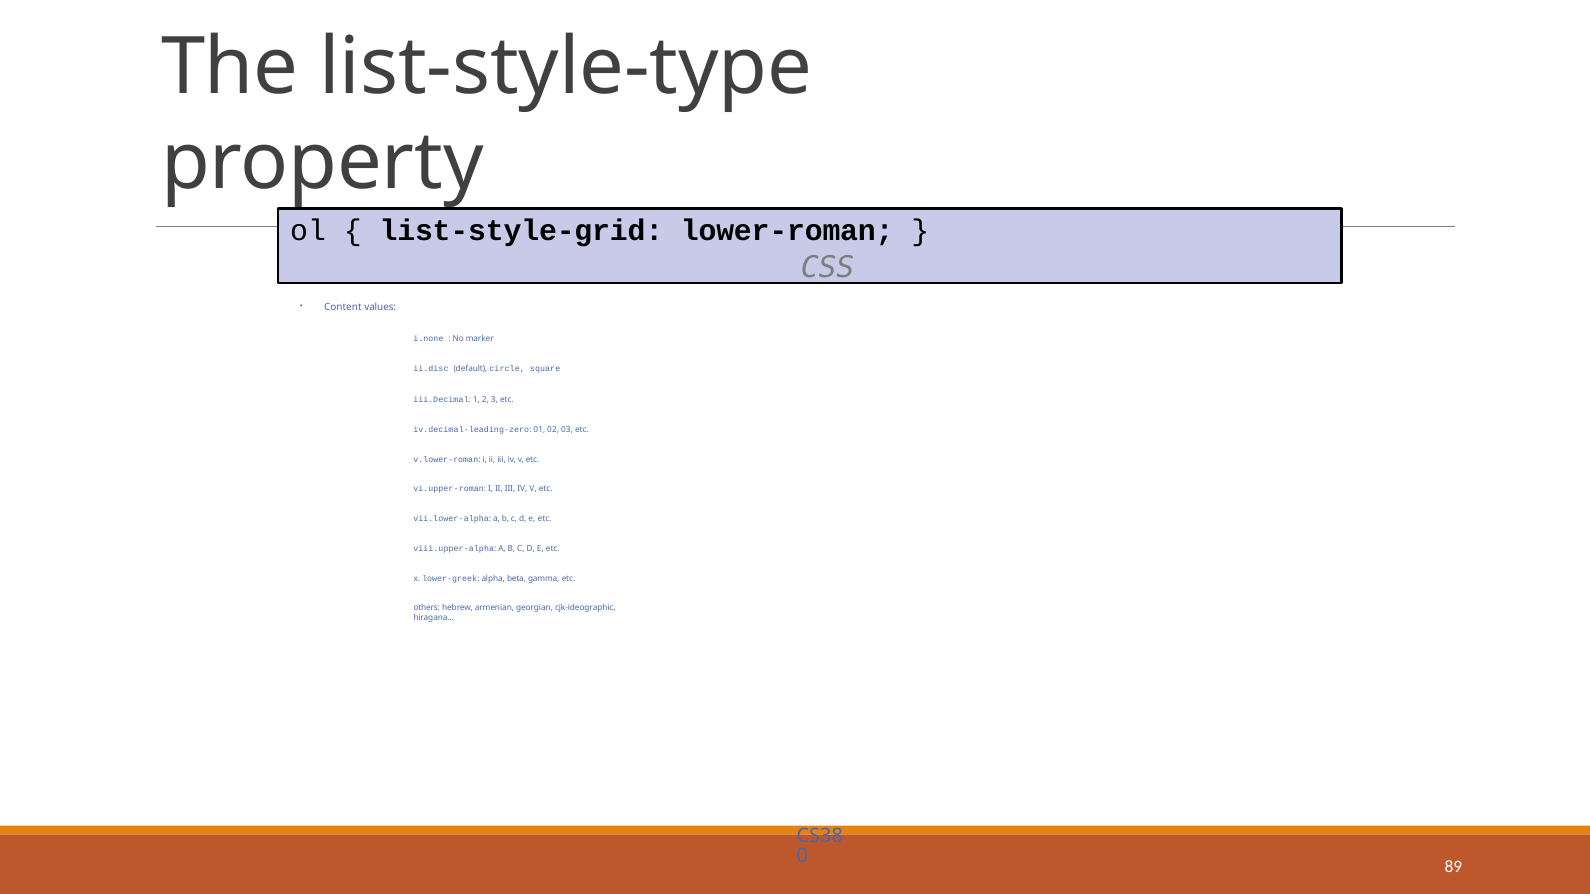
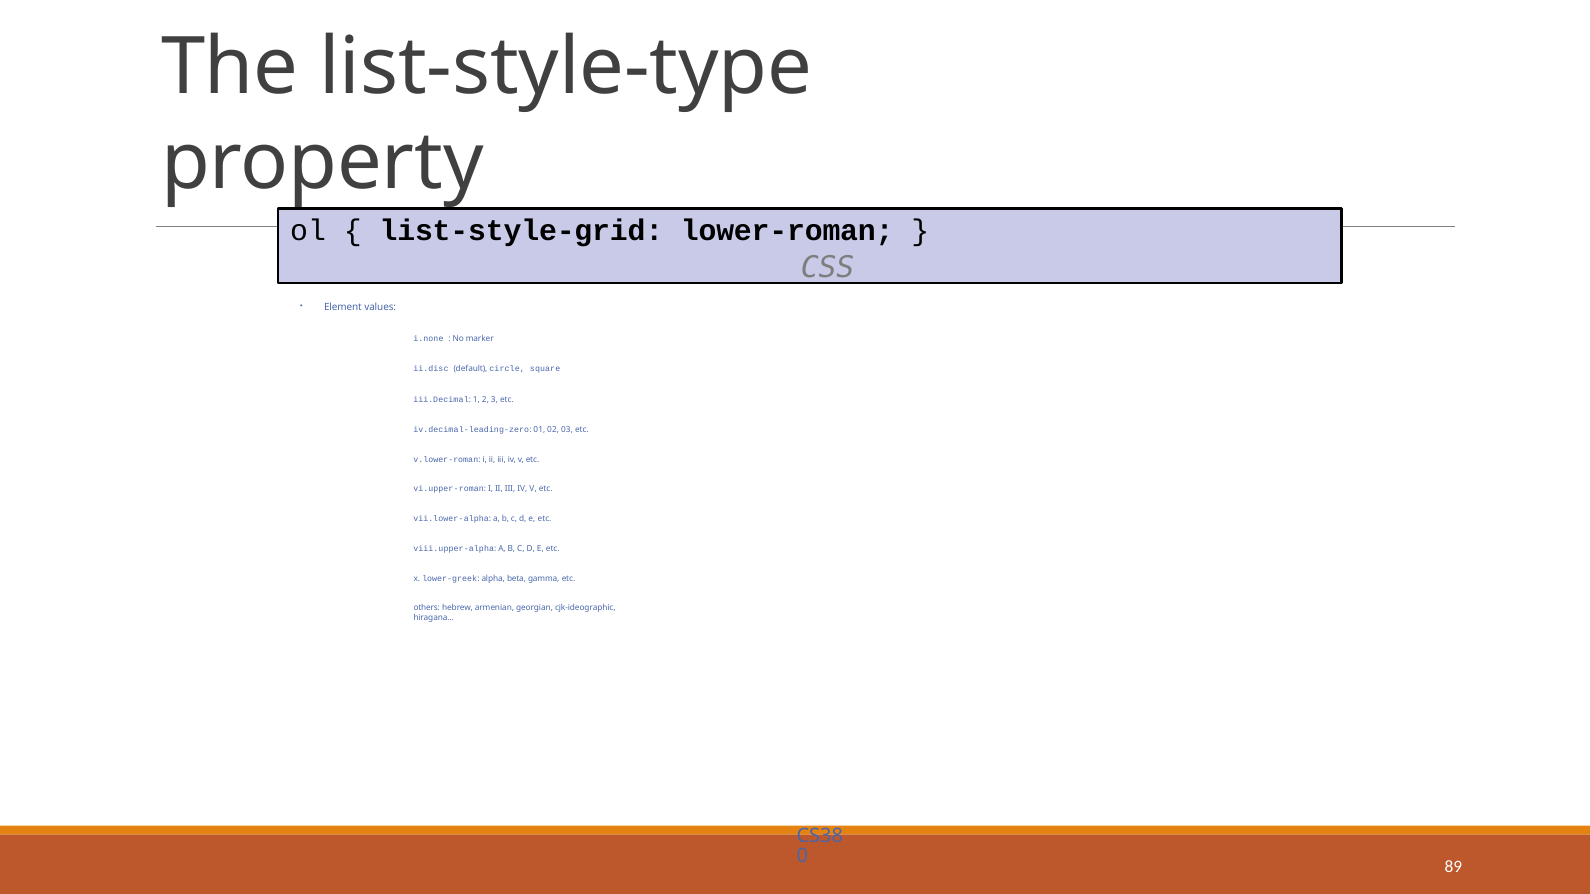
Content: Content -> Element (343, 307)
